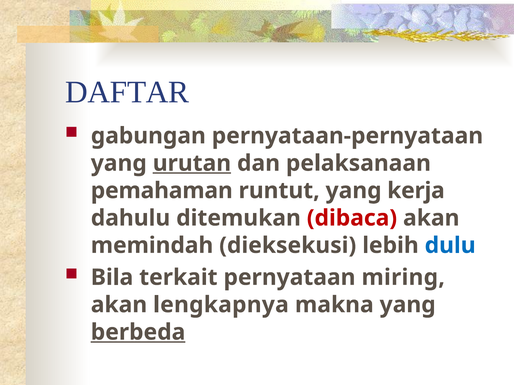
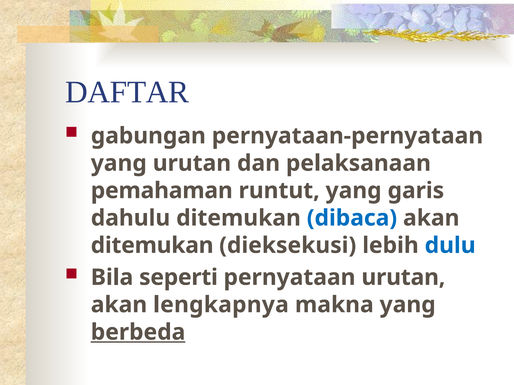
urutan underline: present -> none (192, 163)
kerja: kerja -> garis (416, 191)
dibaca colour: red -> blue (352, 218)
memindah: memindah -> ditemukan (152, 246)
terkait: terkait -> seperti (178, 278)
pernyataan miring: miring -> urutan (403, 278)
